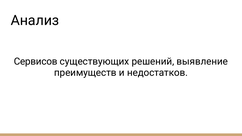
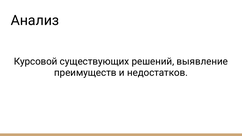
Сервисов: Сервисов -> Курсовой (36, 62)
